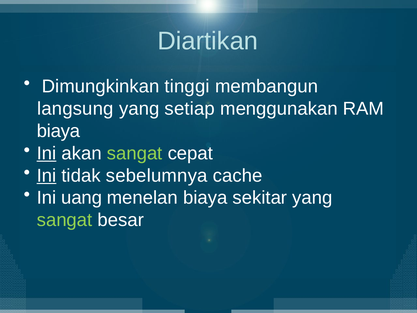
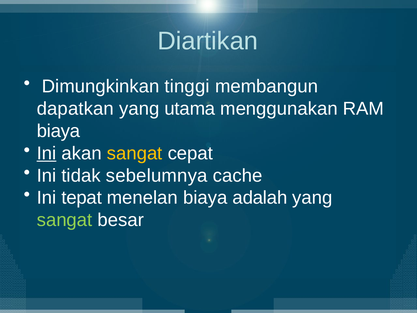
langsung: langsung -> dapatkan (75, 109)
setiap: setiap -> utama (190, 109)
sangat colour: light green -> yellow (135, 153)
Ini underline: present -> none (47, 175)
uang: uang -> tepat (82, 198)
sekitar: sekitar -> adalah (260, 198)
